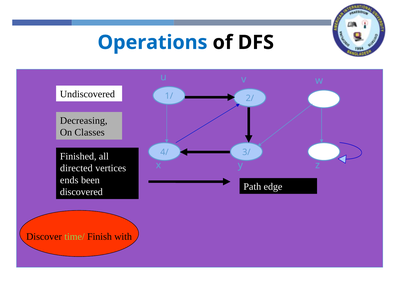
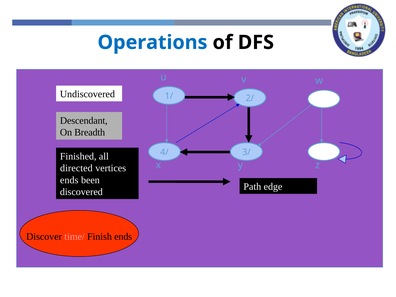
Decreasing: Decreasing -> Descendant (84, 121)
Classes: Classes -> Breadth (90, 132)
time/ colour: light green -> pink (75, 237)
Finish with: with -> ends (123, 237)
